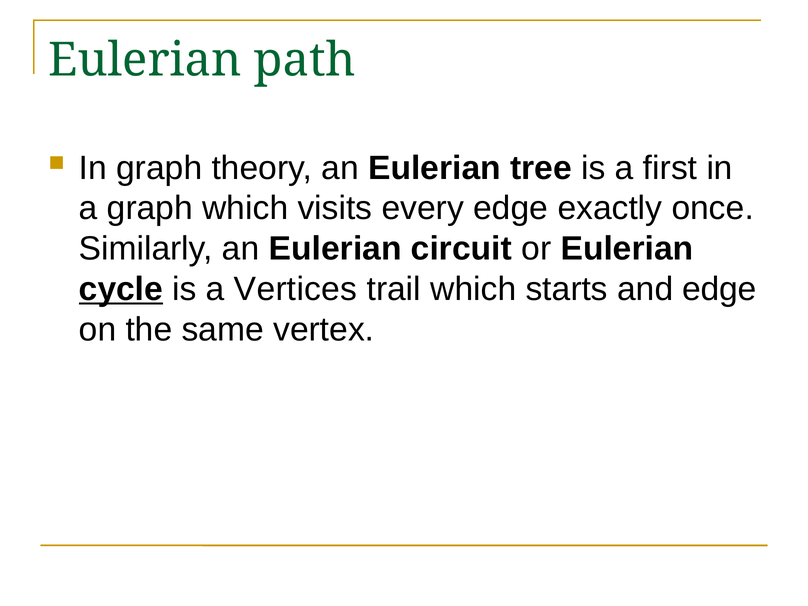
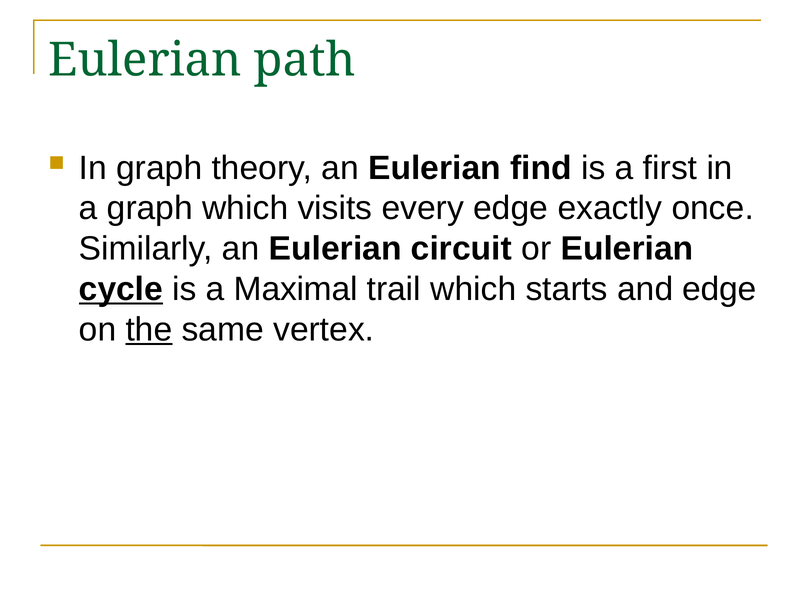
tree: tree -> find (541, 168)
Vertices: Vertices -> Maximal (296, 289)
the underline: none -> present (149, 330)
